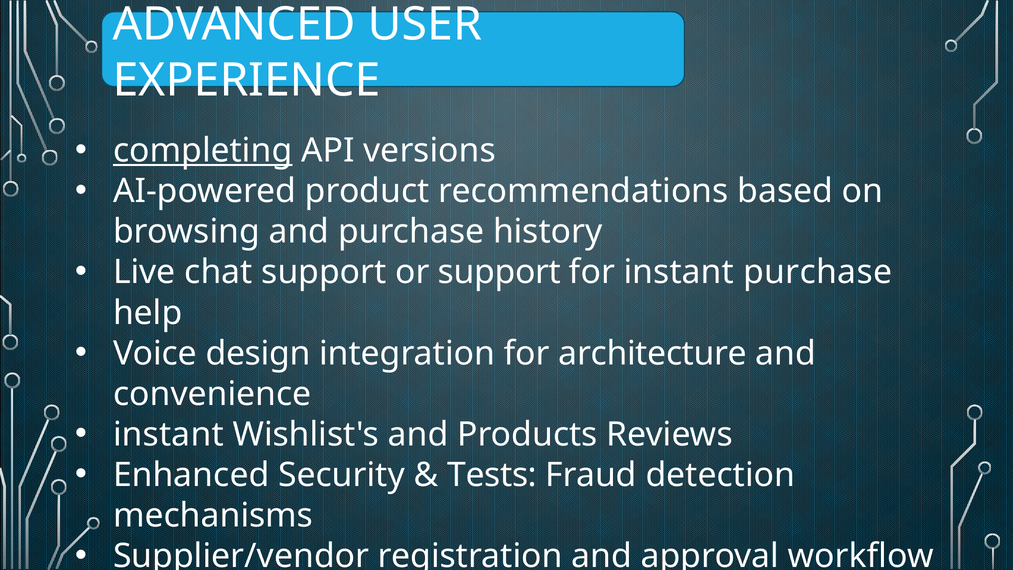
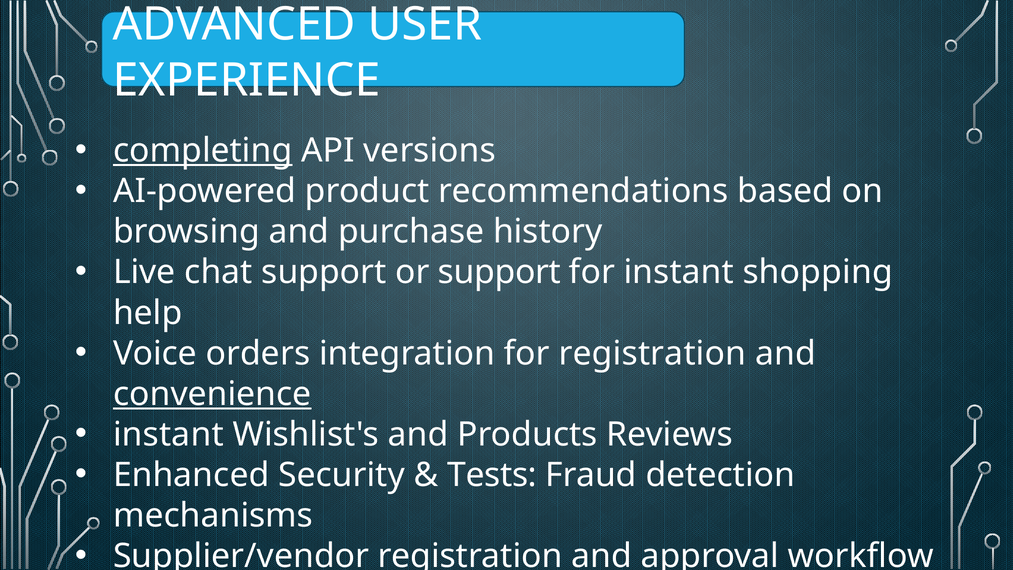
instant purchase: purchase -> shopping (818, 272)
design: design -> orders (258, 353)
for architecture: architecture -> registration (652, 353)
convenience underline: none -> present (212, 394)
